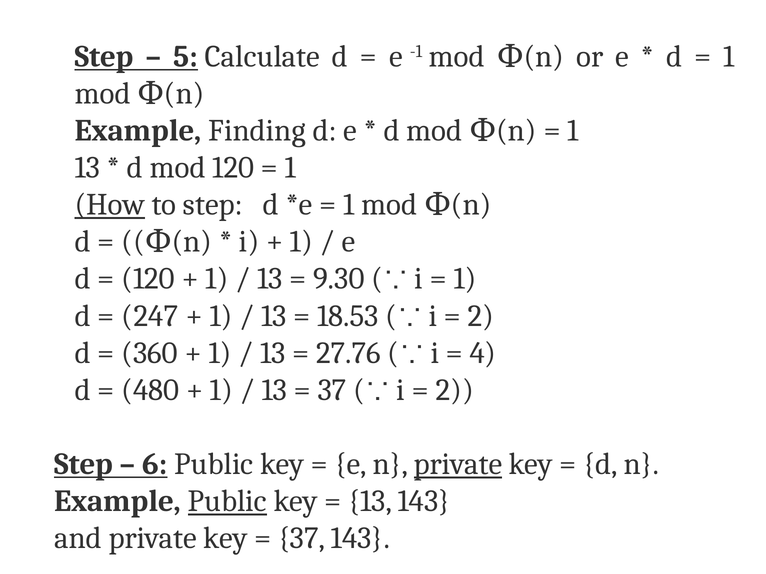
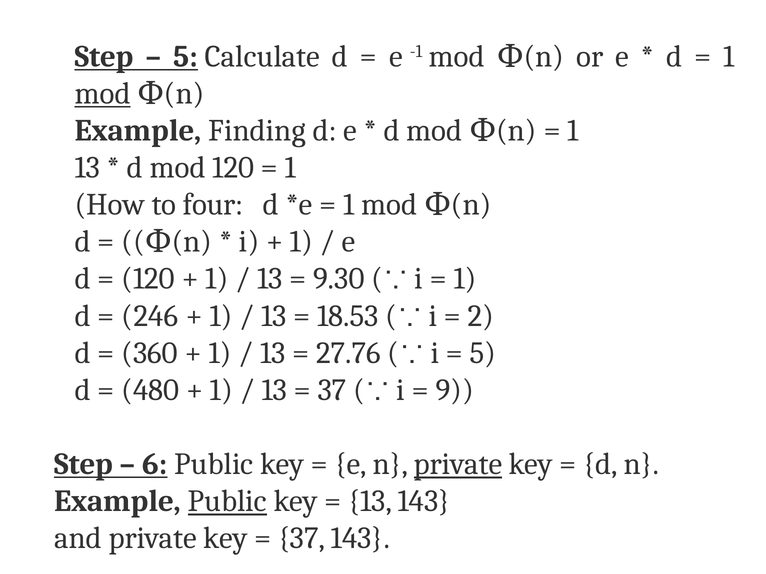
mod underline: none -> present (103, 94)
How underline: present -> none (110, 205)
to step: step -> four (213, 205)
247: 247 -> 246 (150, 316)
4: 4 -> 5 (483, 353)
2: 2 -> 9 (455, 390)
